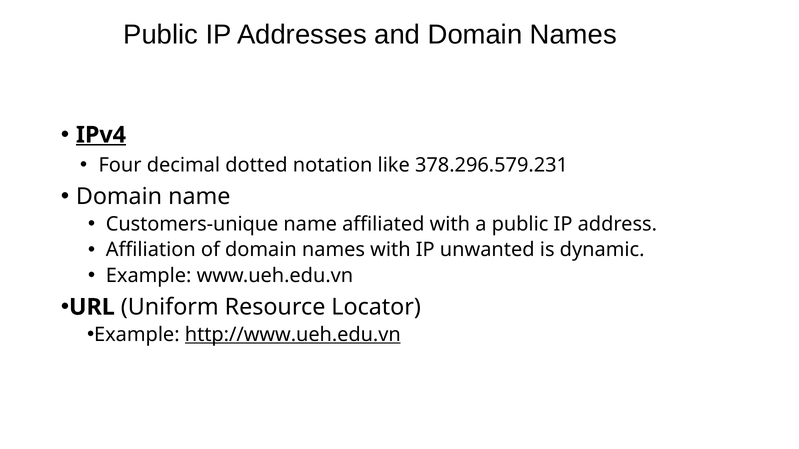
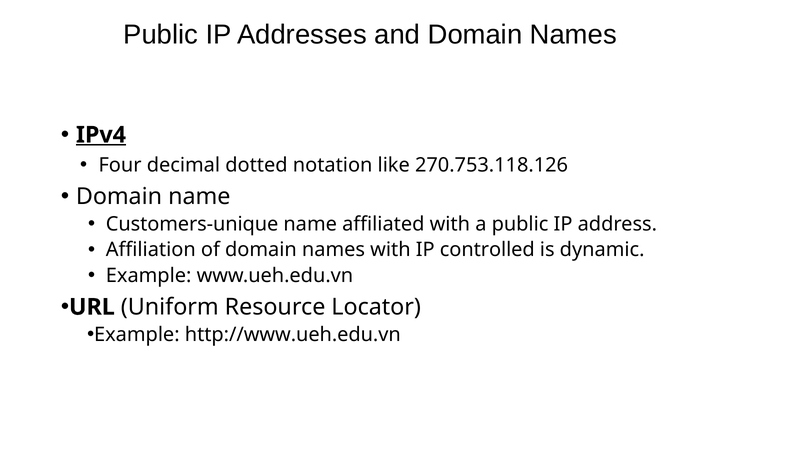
378.296.579.231: 378.296.579.231 -> 270.753.118.126 (492, 165)
unwanted: unwanted -> controlled (487, 250)
http://www.ueh.edu.vn underline: present -> none (293, 335)
